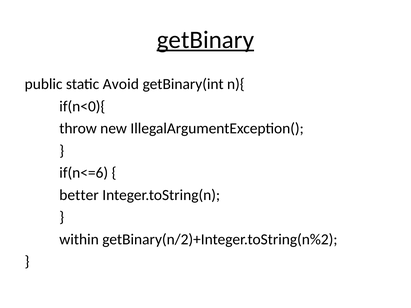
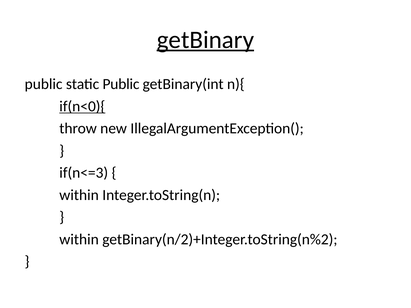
static Avoid: Avoid -> Public (121, 84)
if(n<0){ underline: none -> present (82, 106)
if(n<=6: if(n<=6 -> if(n<=3 (84, 173)
better: better -> within (79, 195)
